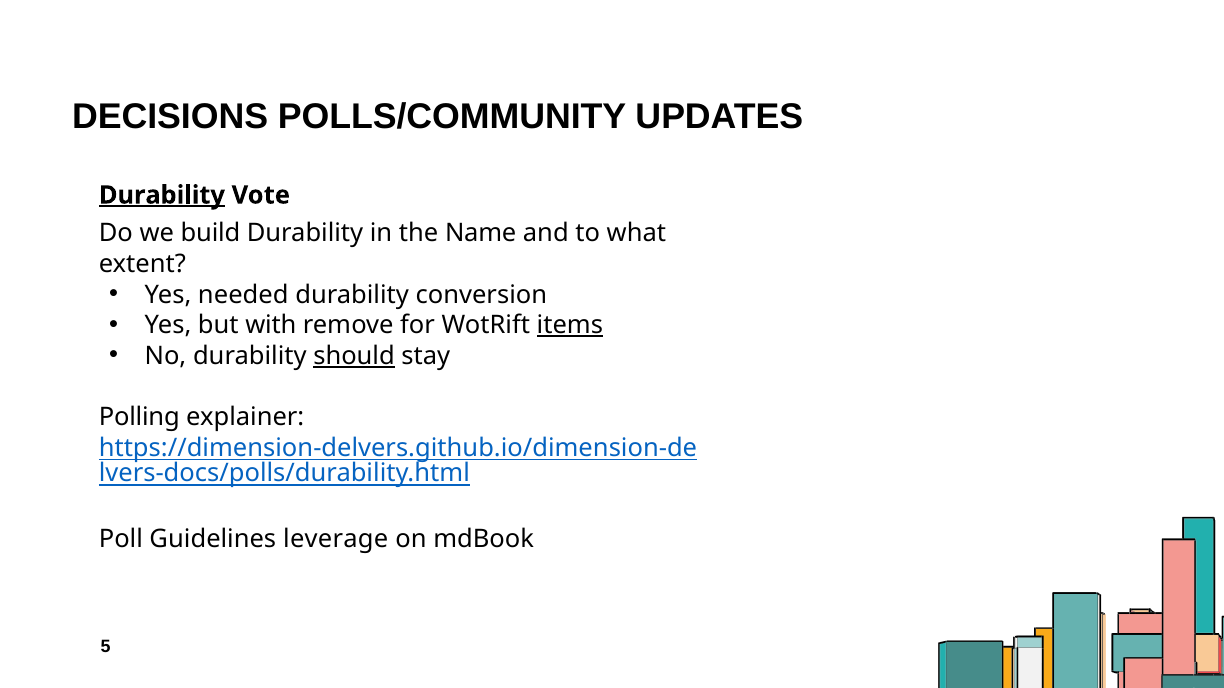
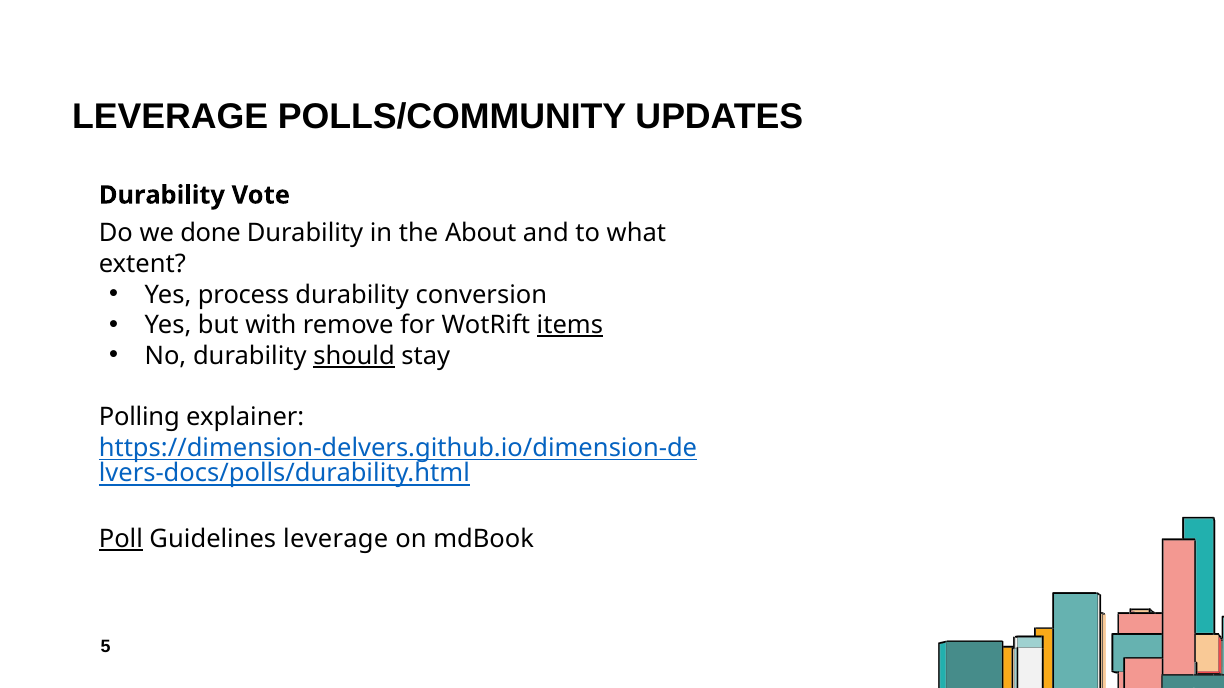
DECISIONS: DECISIONS -> LEVERAGE (170, 116)
Durability underline: present -> none (162, 195)
build: build -> done (211, 234)
Name: Name -> About (481, 234)
needed: needed -> process (243, 295)
Poll underline: none -> present (121, 539)
